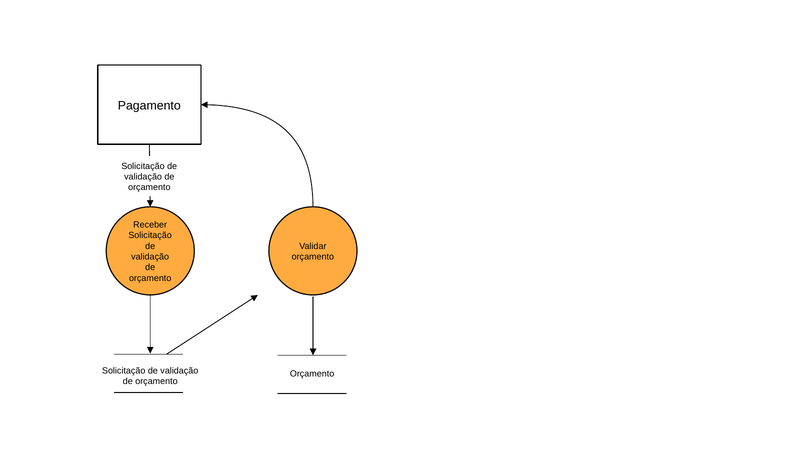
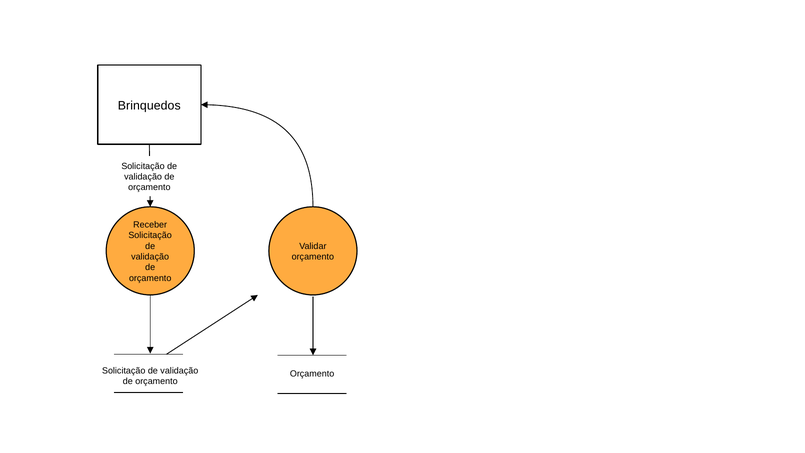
Pagamento: Pagamento -> Brinquedos (149, 105)
